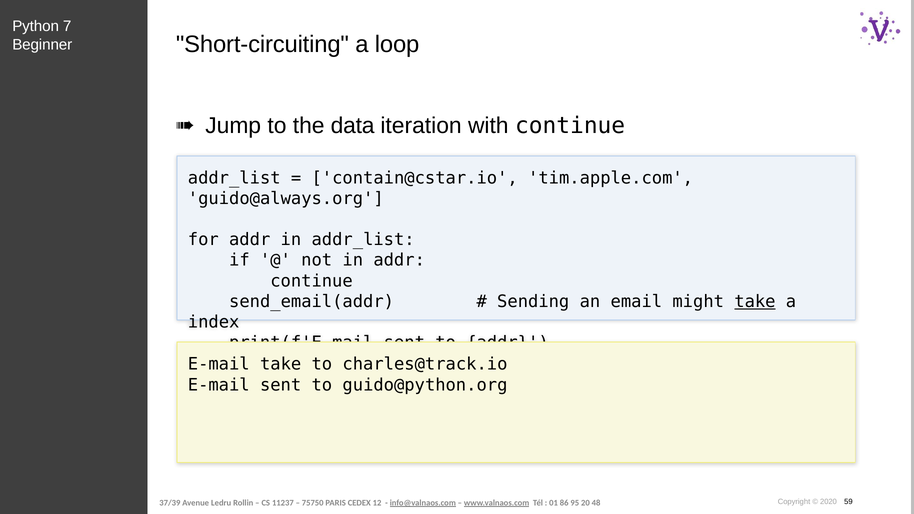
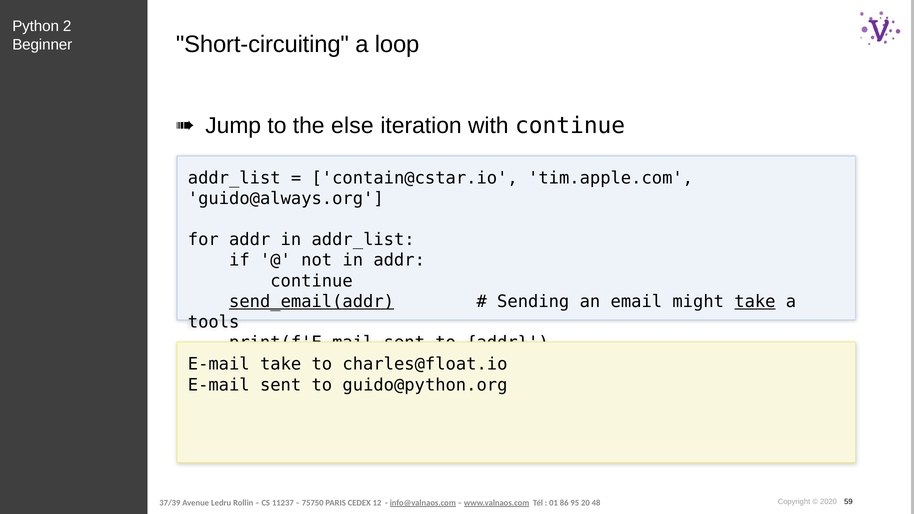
7: 7 -> 2 (67, 26)
data: data -> else (352, 126)
send_email(addr underline: none -> present (312, 301)
index: index -> tools (214, 322)
charles@track.io: charles@track.io -> charles@float.io (425, 364)
